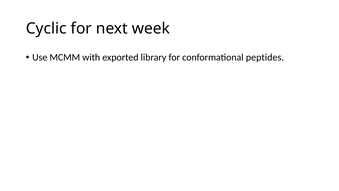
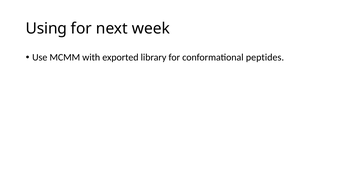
Cyclic: Cyclic -> Using (46, 28)
